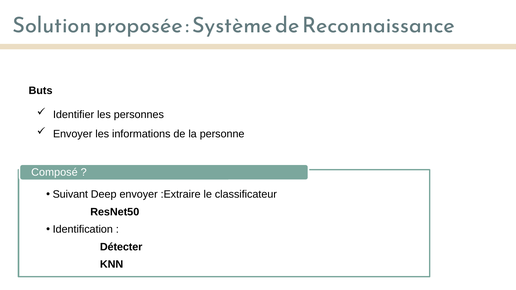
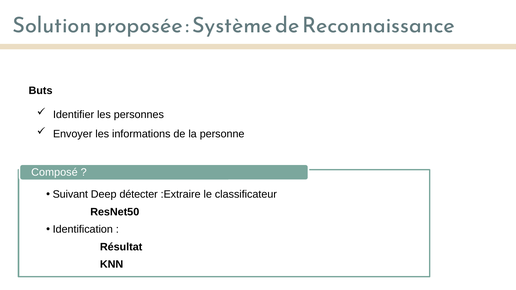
Deep envoyer: envoyer -> détecter (139, 195)
Détecter: Détecter -> Résultat (121, 247)
